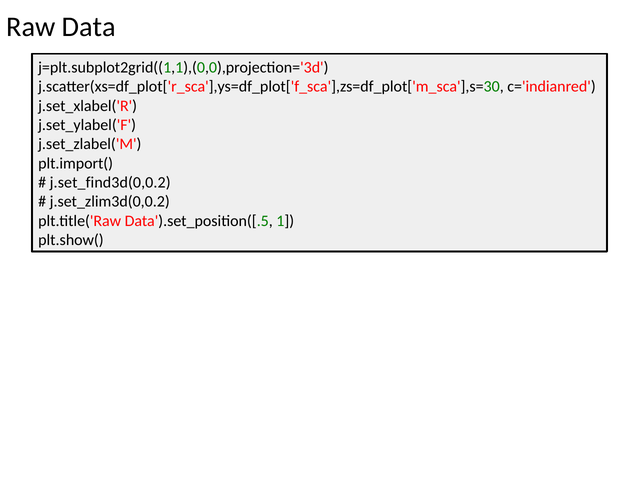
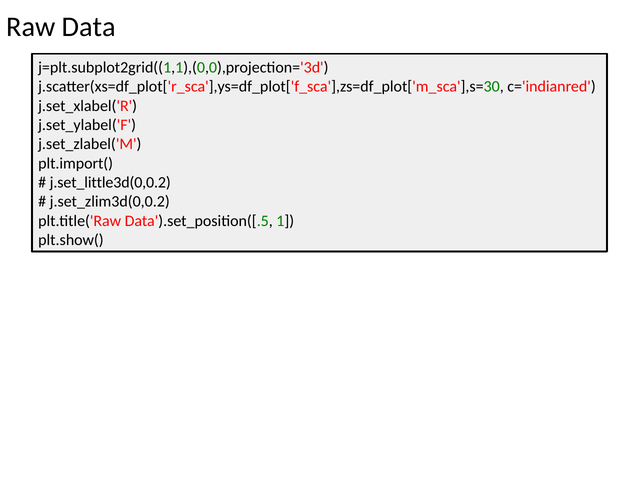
j.set_find3d(0,0.2: j.set_find3d(0,0.2 -> j.set_little3d(0,0.2 (110, 183)
